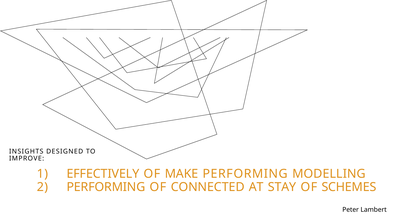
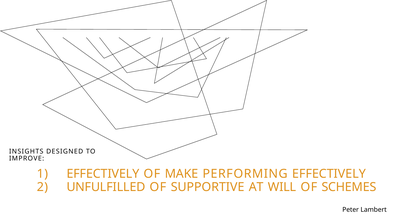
PERFORMING MODELLING: MODELLING -> EFFECTIVELY (329, 174)
2 PERFORMING: PERFORMING -> UNFULFILLED (106, 187)
CONNECTED: CONNECTED -> SUPPORTIVE (208, 187)
STAY: STAY -> WILL (282, 187)
